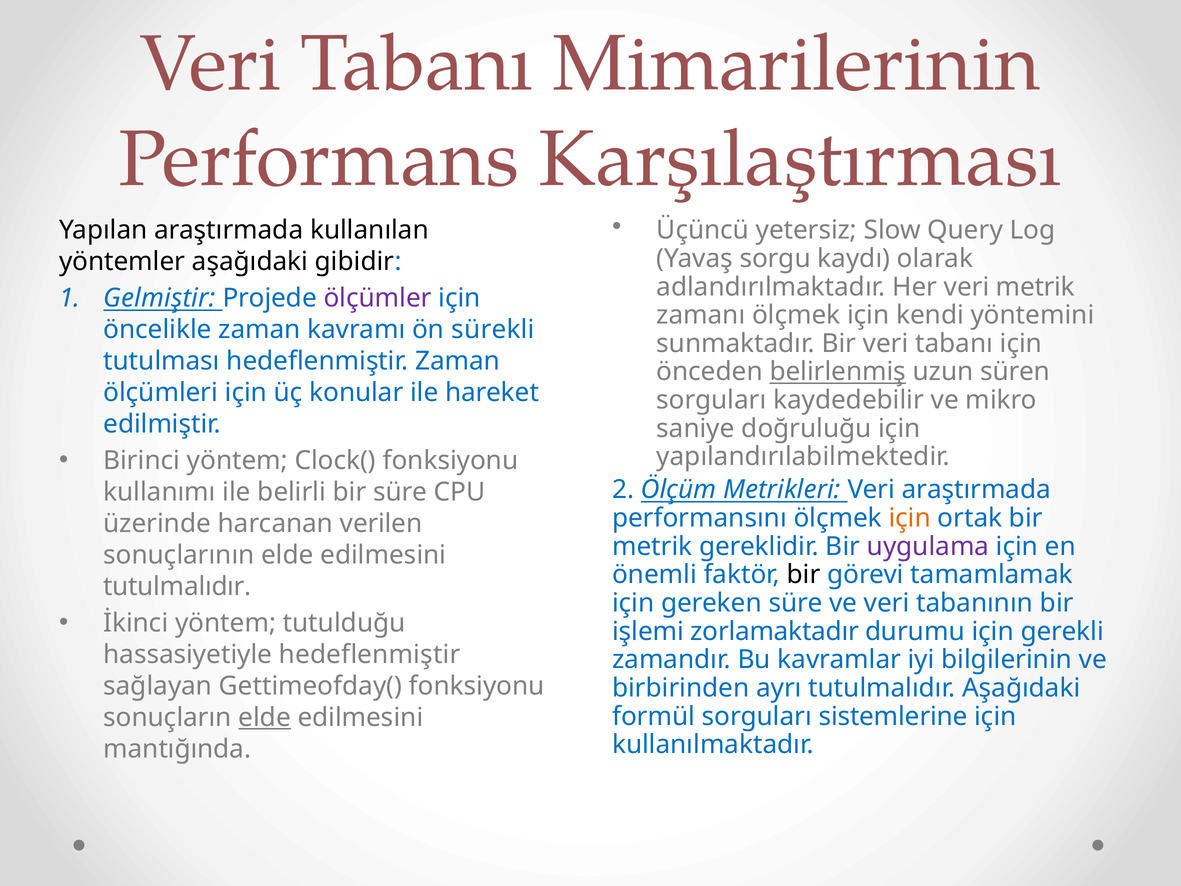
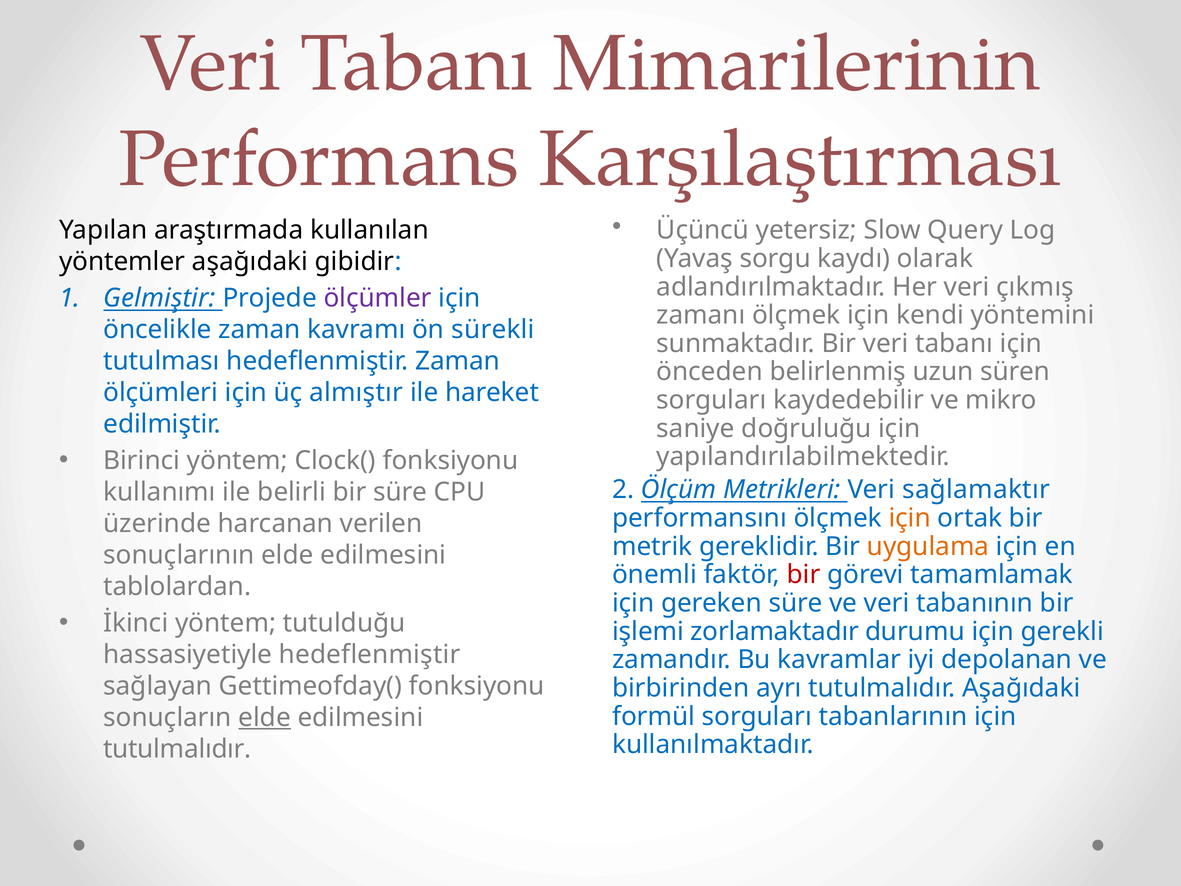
veri metrik: metrik -> çıkmış (1035, 287)
belirlenmiş underline: present -> none (838, 372)
konular: konular -> almıştır (356, 393)
Veri araştırmada: araştırmada -> sağlamaktır (976, 490)
uygulama colour: purple -> orange (928, 546)
bir colour: black -> red (804, 575)
tutulmalıdır: tutulmalıdır -> tablolardan (177, 586)
bilgilerinin: bilgilerinin -> depolanan (1007, 660)
sistemlerine: sistemlerine -> tabanlarının (893, 716)
mantığında: mantığında -> tutulmalıdır (177, 749)
